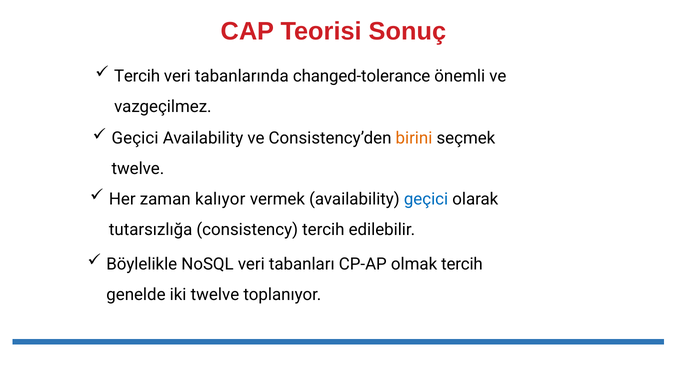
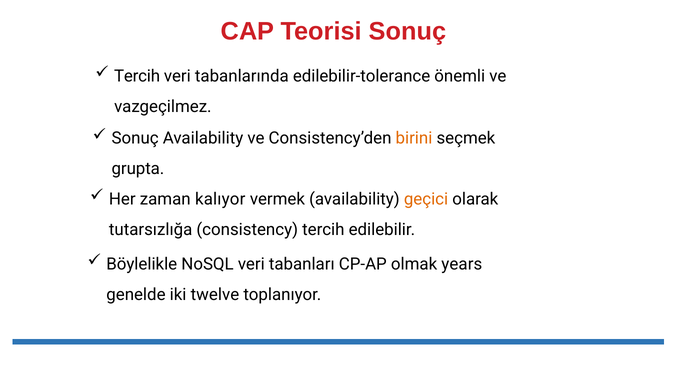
changed-tolerance: changed-tolerance -> edilebilir-tolerance (362, 76)
Geçici: Geçici -> Sonuç (135, 138)
twelve: twelve -> grupta (138, 169)
geçici colour: blue -> orange (426, 199)
olmak tercih: tercih -> years (462, 264)
